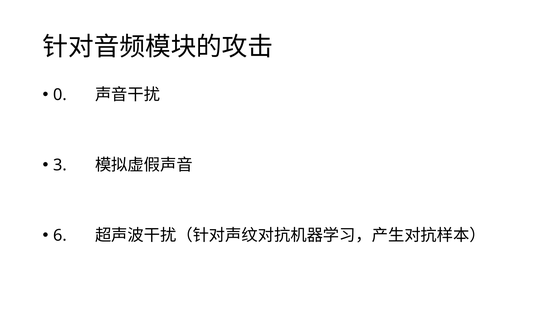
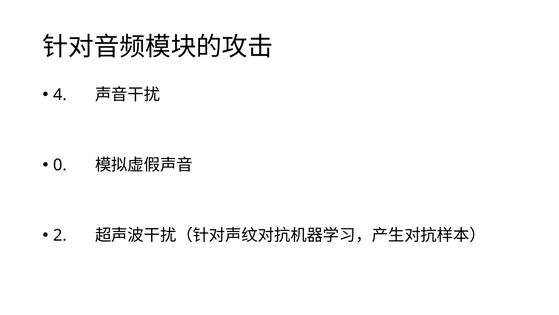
0: 0 -> 4 (60, 95)
3: 3 -> 0 (60, 165)
6: 6 -> 2 (60, 235)
